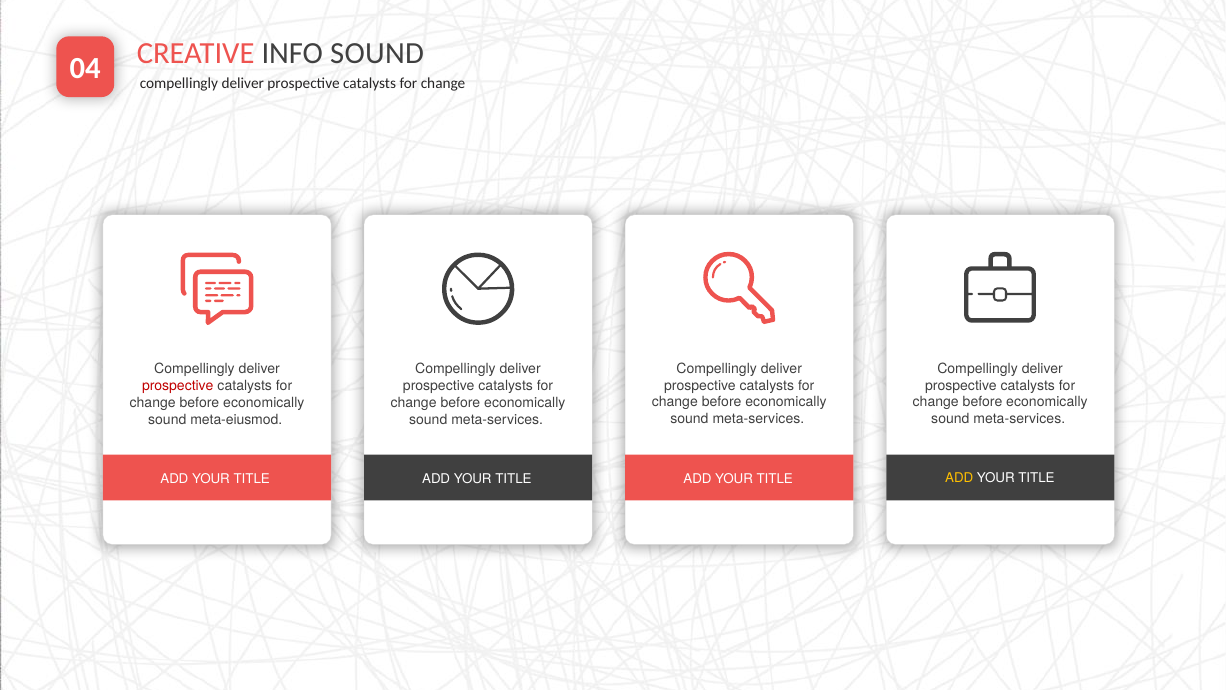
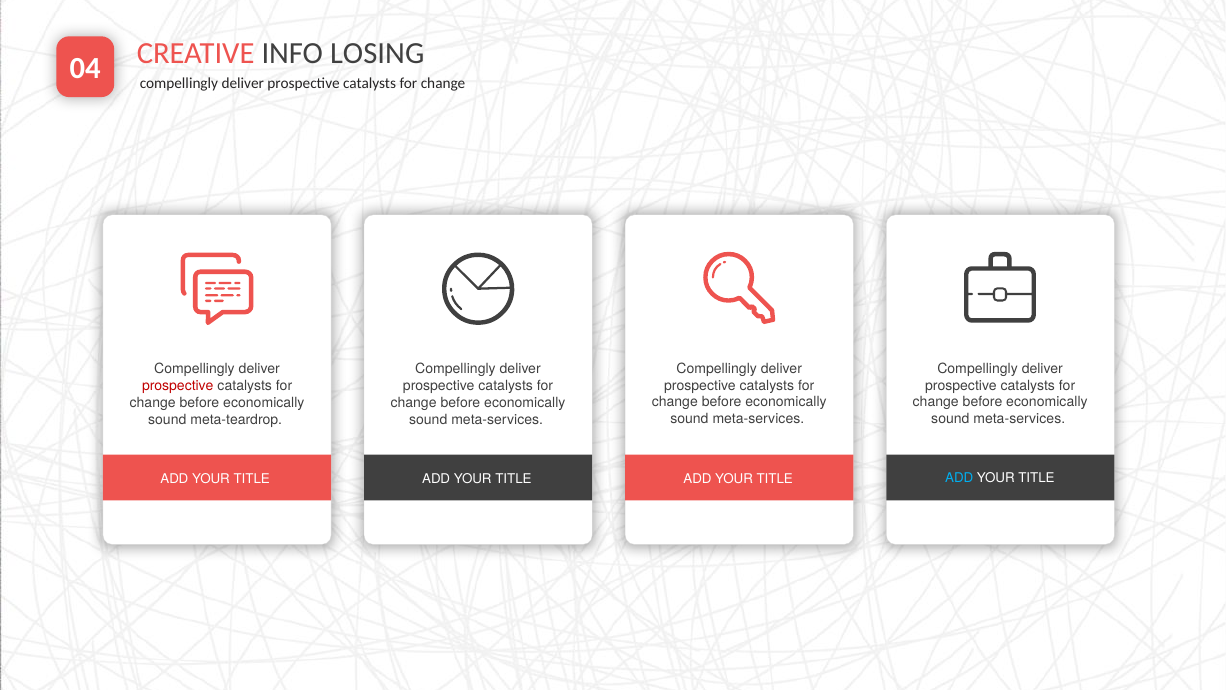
INFO SOUND: SOUND -> LOSING (377, 53)
meta-eiusmod: meta-eiusmod -> meta-teardrop (236, 420)
ADD colour: yellow -> light blue (959, 478)
